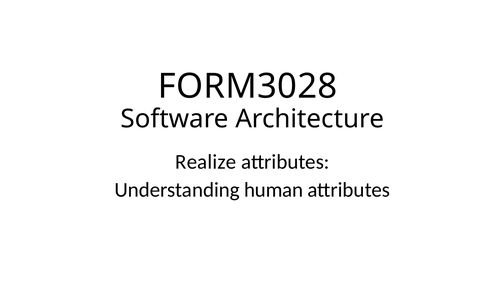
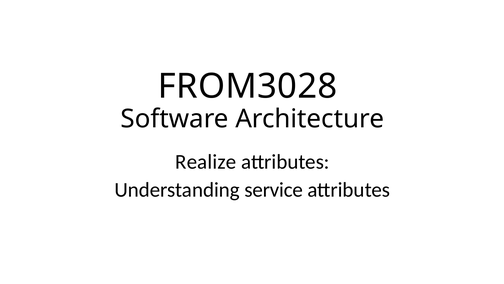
FORM3028: FORM3028 -> FROM3028 (248, 86)
human: human -> service (274, 190)
